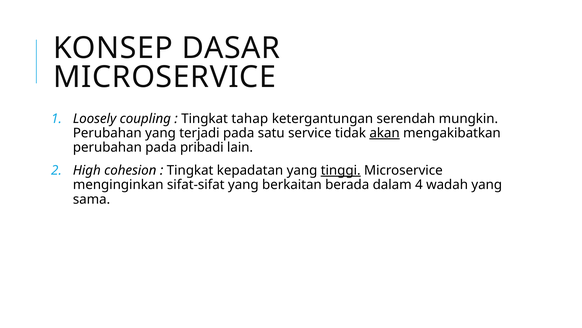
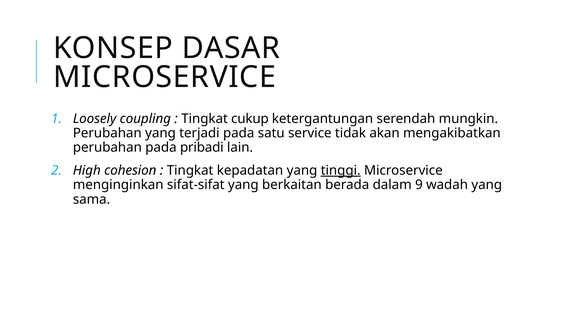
tahap: tahap -> cukup (250, 118)
akan underline: present -> none (385, 133)
4: 4 -> 9 (419, 185)
